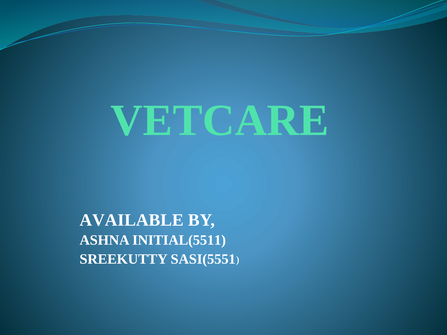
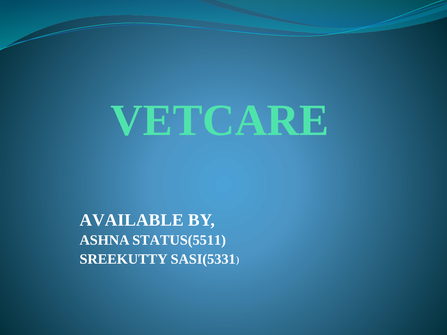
INITIAL(5511: INITIAL(5511 -> STATUS(5511 (179, 240)
SASI(5551: SASI(5551 -> SASI(5331 (203, 259)
